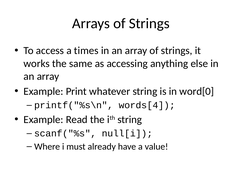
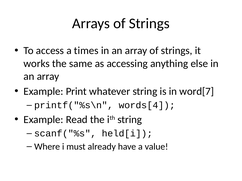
word[0: word[0 -> word[7 (197, 92)
null[i: null[i -> held[i (127, 134)
